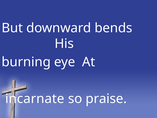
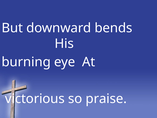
incarnate: incarnate -> victorious (35, 99)
